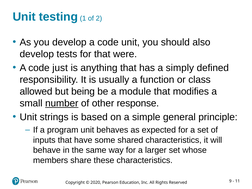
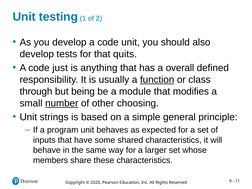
were: were -> quits (125, 54)
simply: simply -> overall (180, 68)
function underline: none -> present (157, 80)
allowed: allowed -> through (36, 91)
response: response -> choosing (138, 103)
